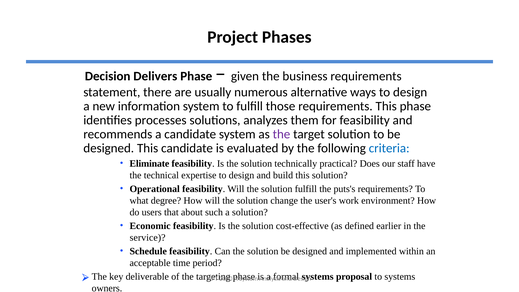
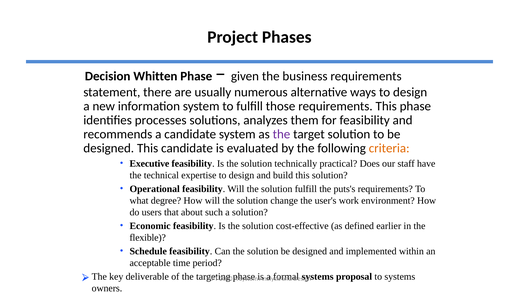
Delivers: Delivers -> Whitten (155, 76)
criteria colour: blue -> orange (389, 148)
Eliminate: Eliminate -> Executive (149, 164)
service: service -> flexible (148, 238)
